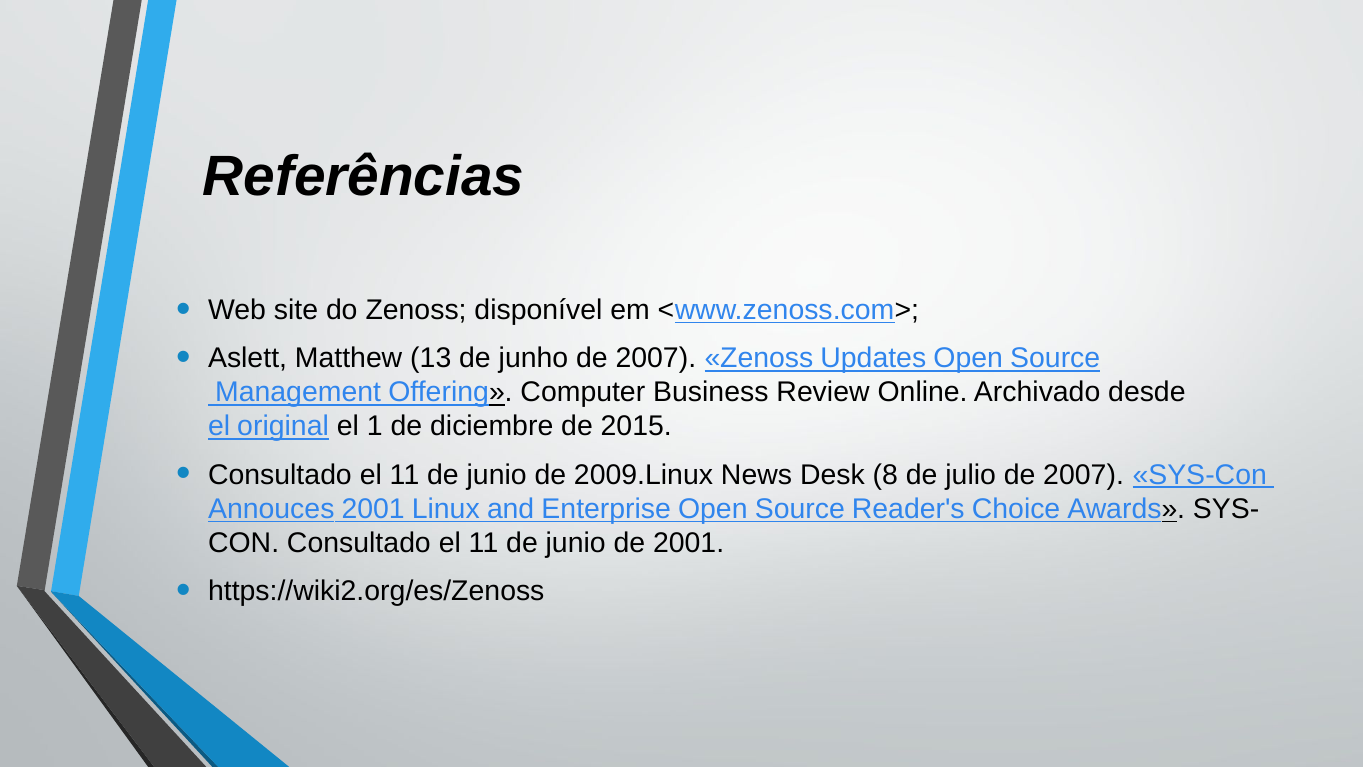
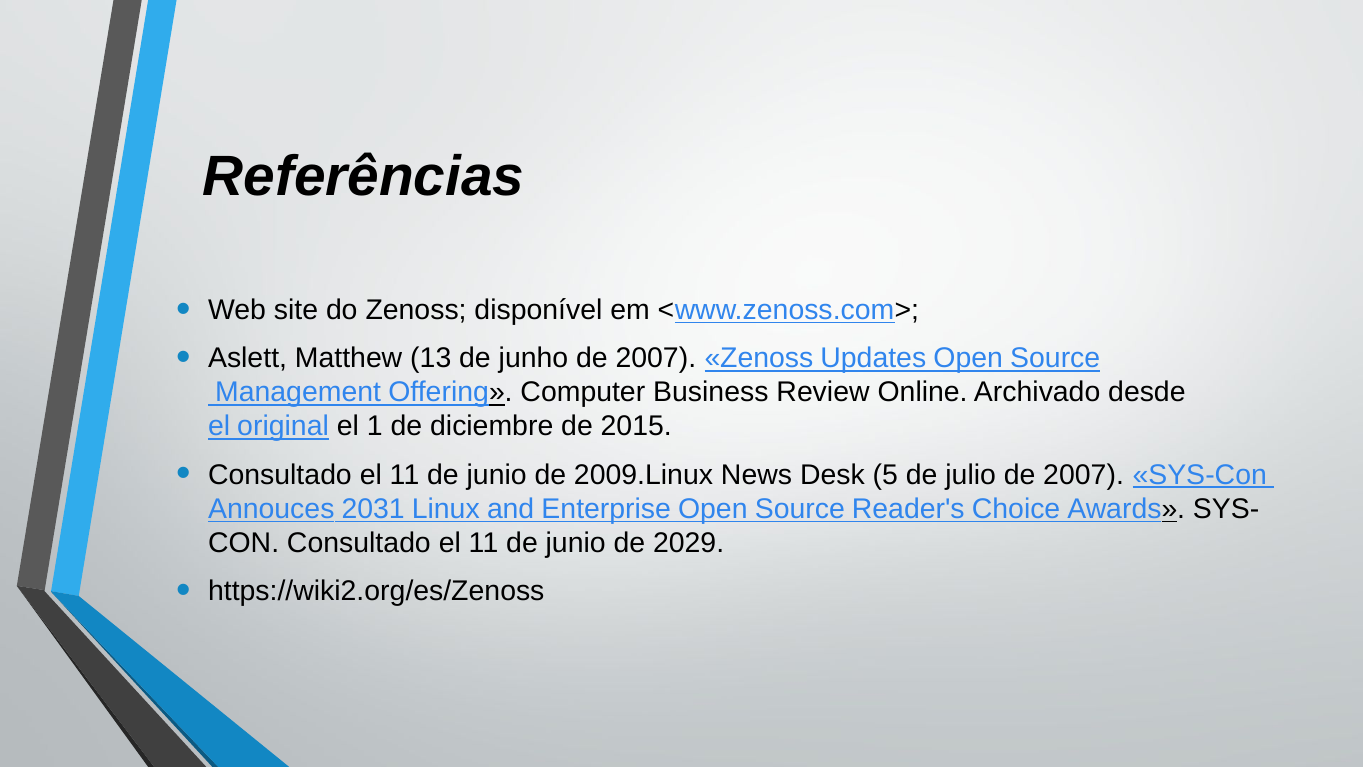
8: 8 -> 5 (885, 475)
Annouces 2001: 2001 -> 2031 (373, 509)
de 2001: 2001 -> 2029 (689, 543)
